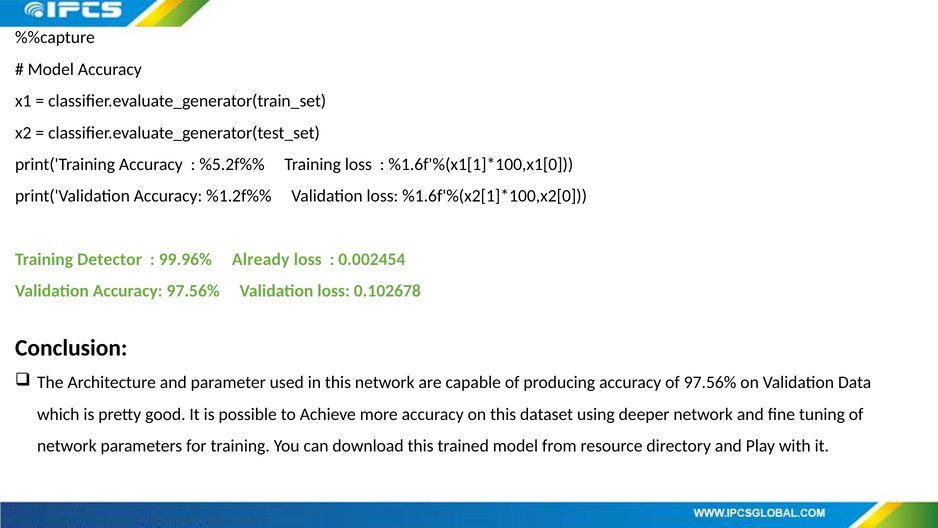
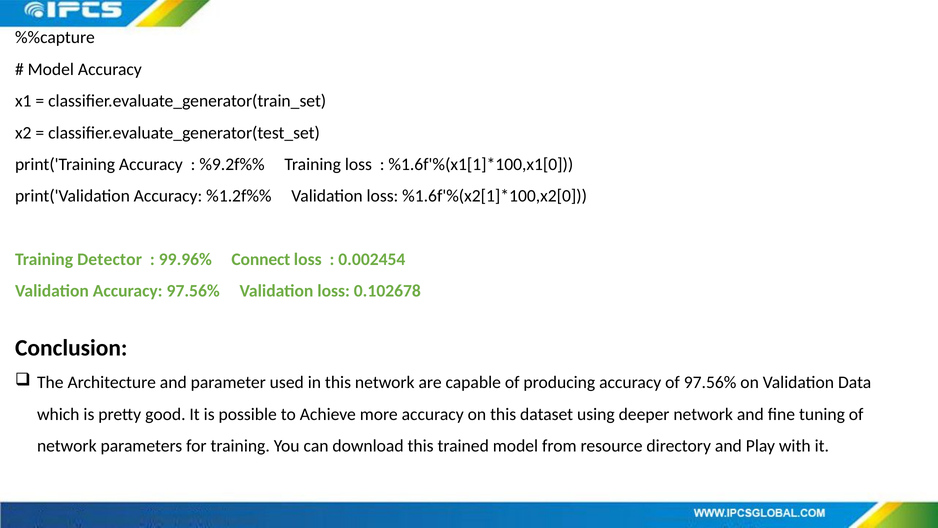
%5.2f%%: %5.2f%% -> %9.2f%% (232, 164)
Already: Already -> Connect (261, 259)
